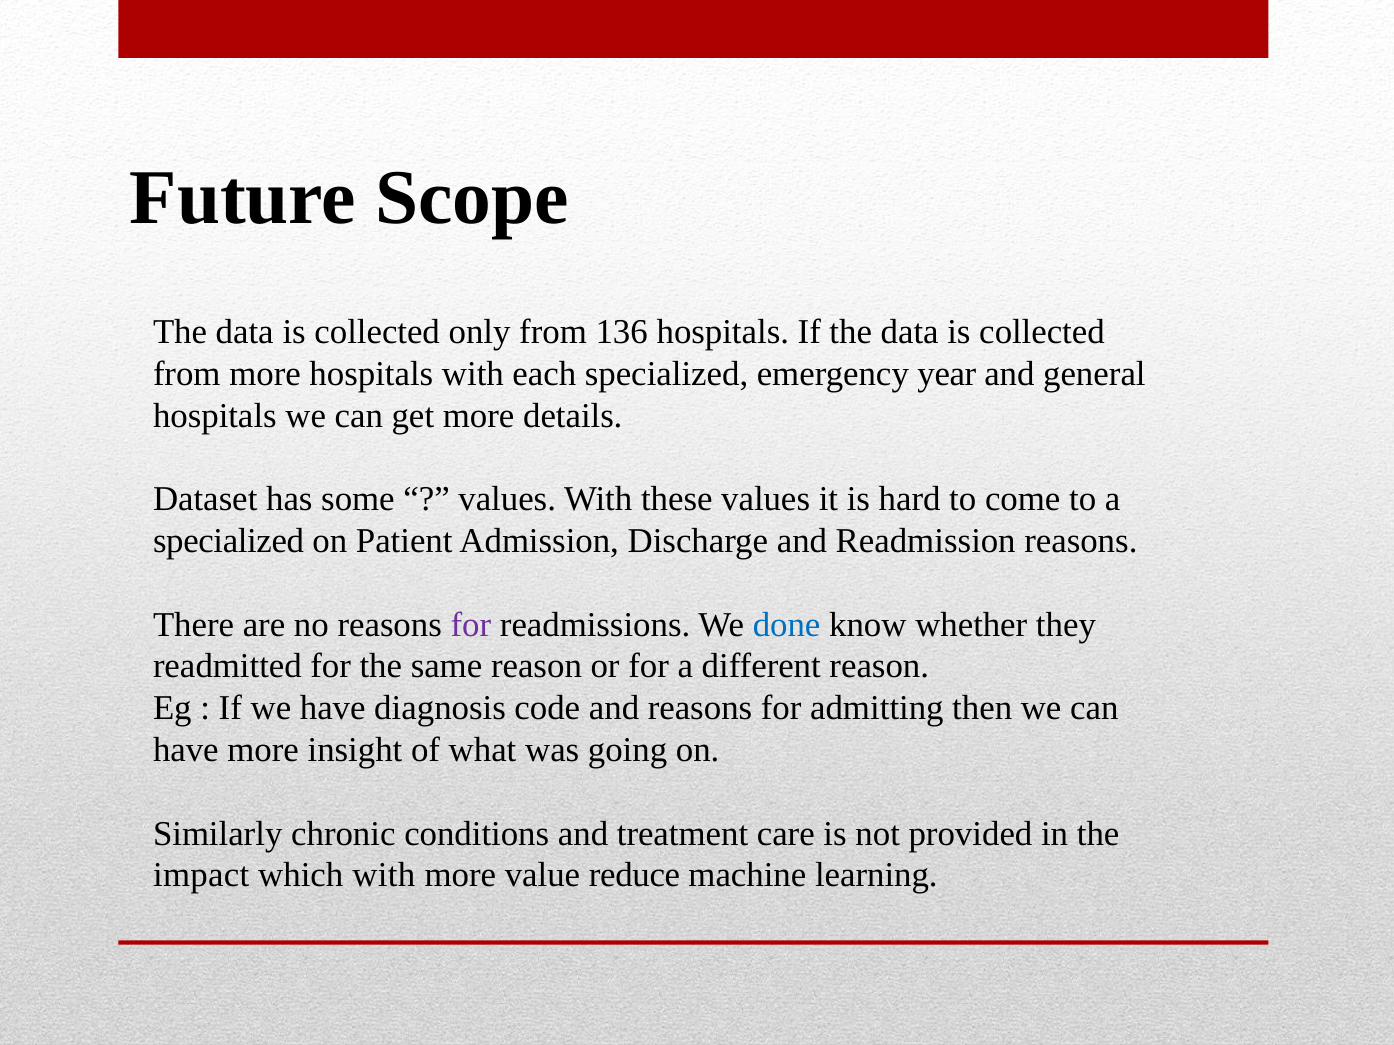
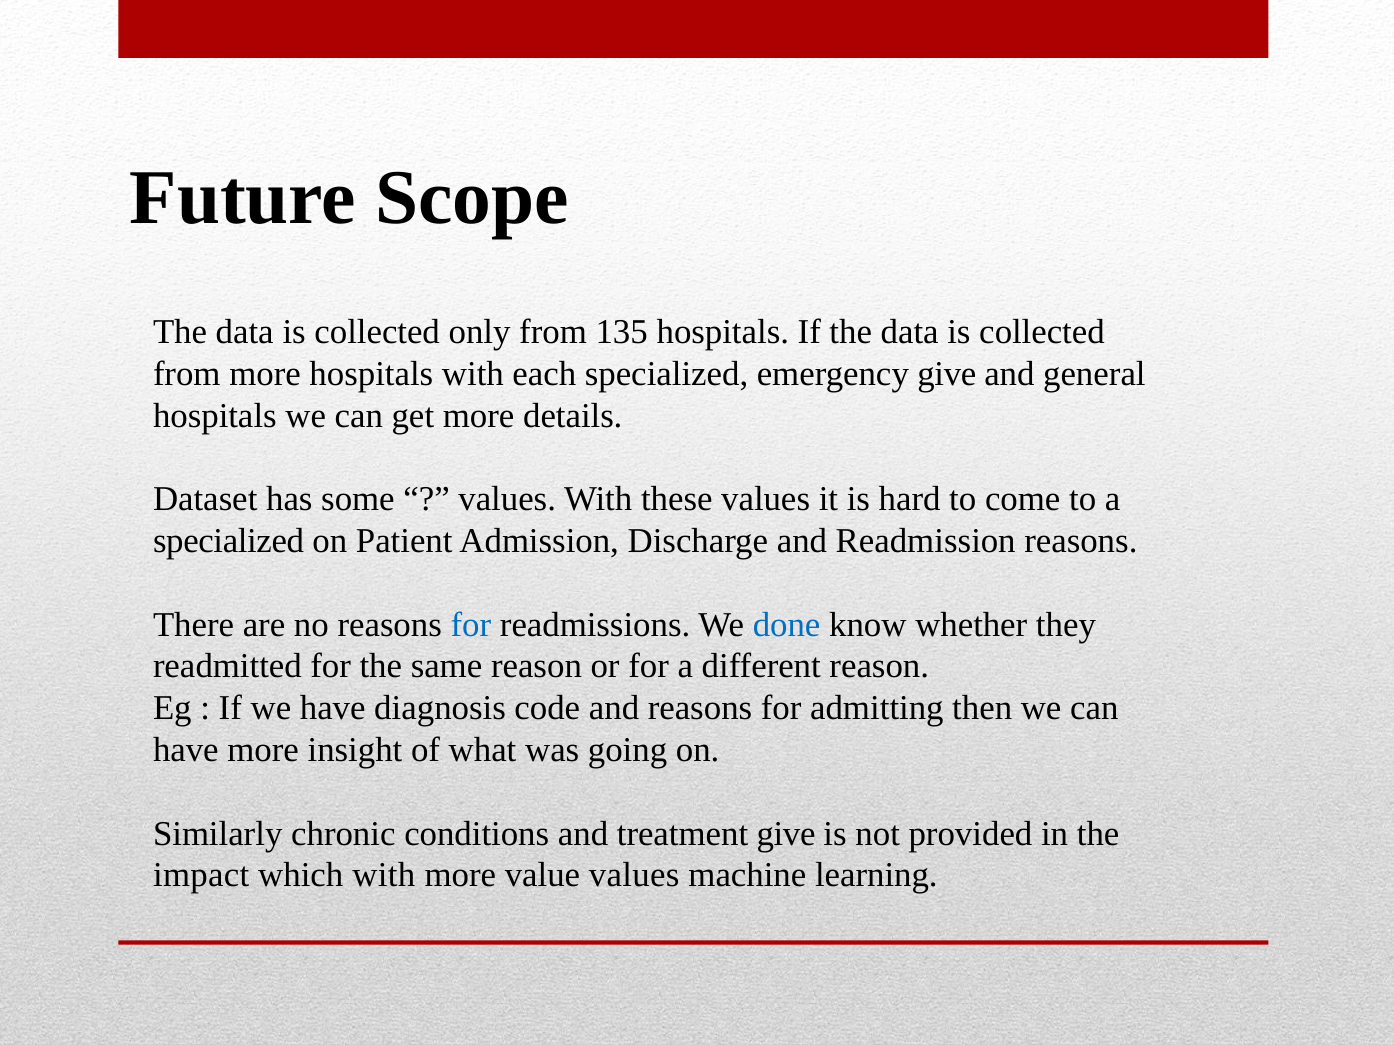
136: 136 -> 135 (622, 332)
emergency year: year -> give (947, 374)
for colour: purple -> blue (471, 625)
treatment care: care -> give (786, 834)
value reduce: reduce -> values (634, 876)
